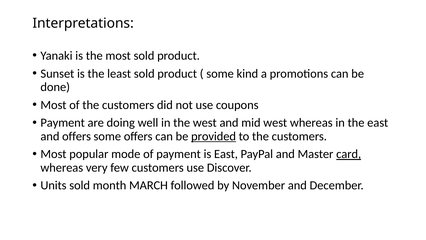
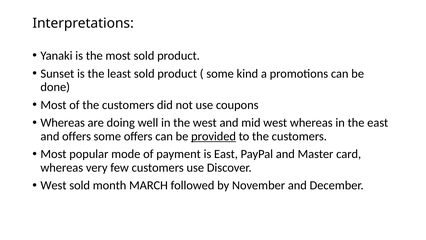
Payment: Payment -> Whereas (63, 123)
card underline: present -> none (349, 154)
Units: Units -> West (53, 185)
